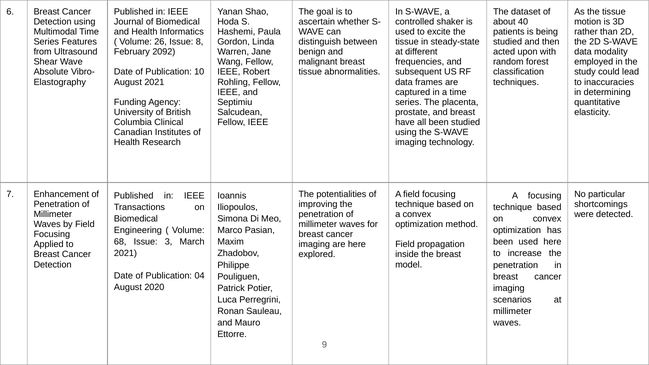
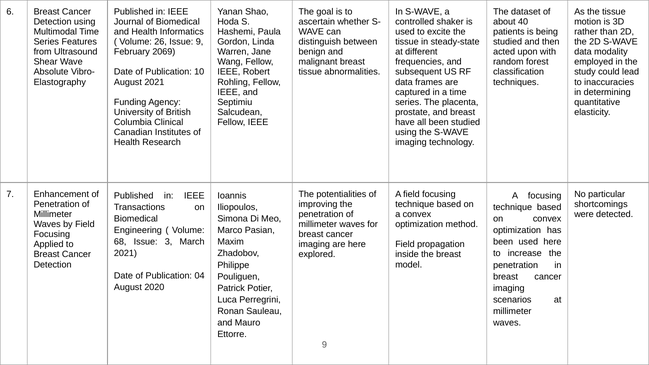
Issue 8: 8 -> 9 (200, 42)
2092: 2092 -> 2069 (164, 52)
